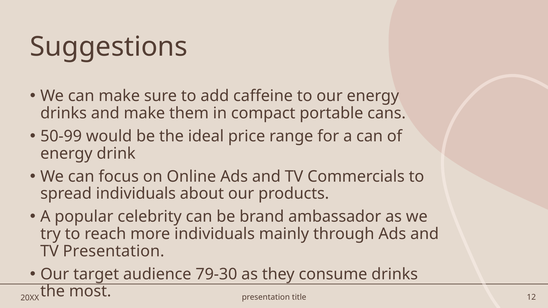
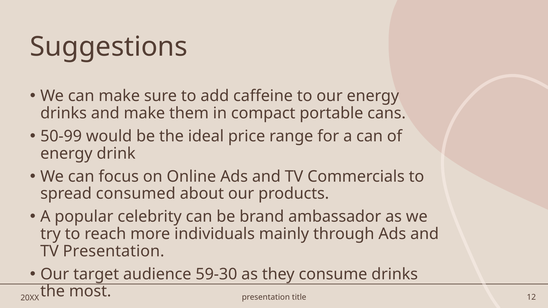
spread individuals: individuals -> consumed (136, 194)
79-30: 79-30 -> 59-30 (216, 274)
